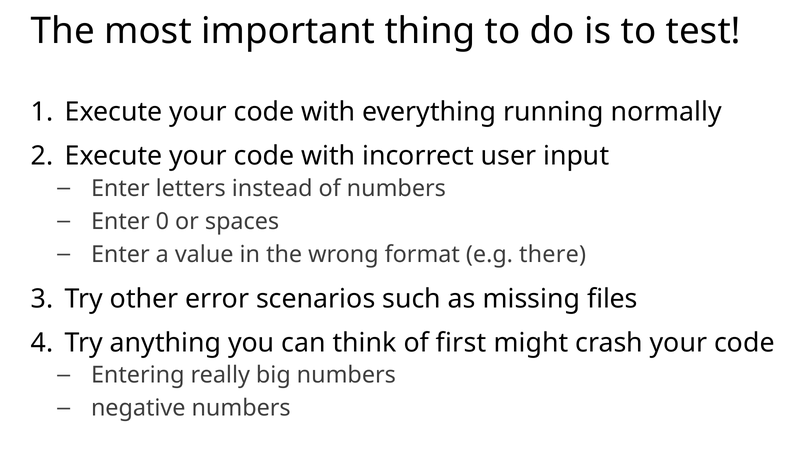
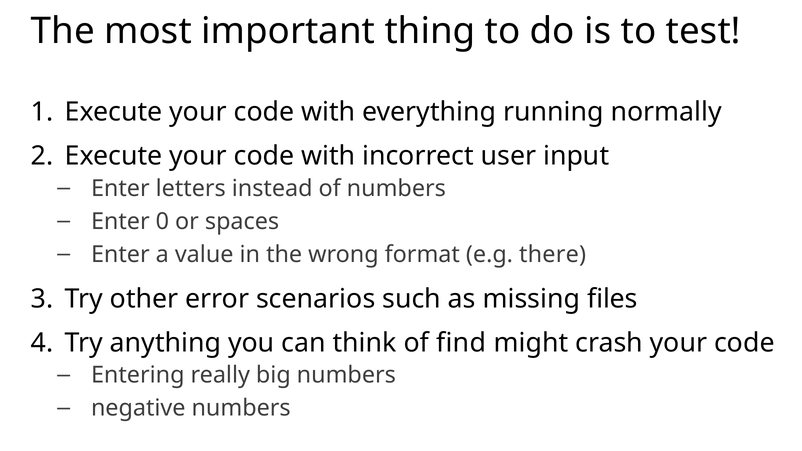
first: first -> find (461, 343)
